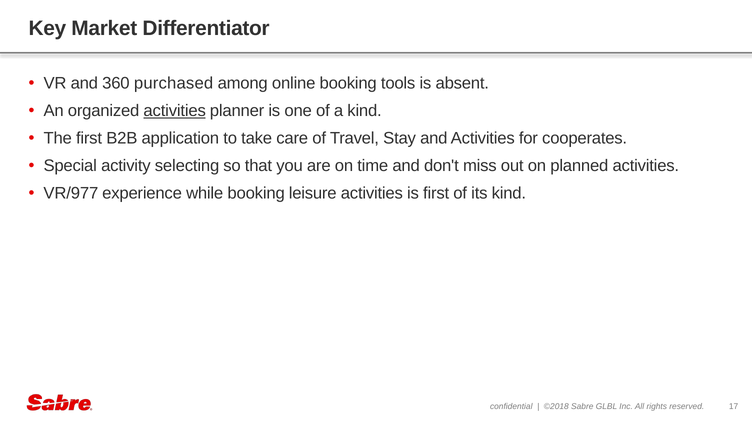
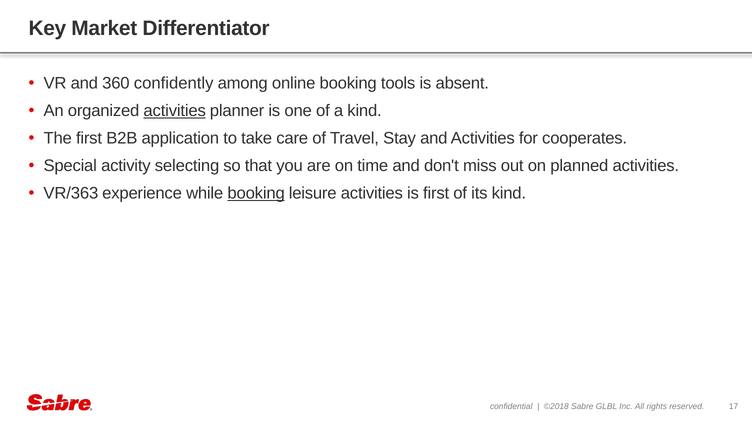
purchased: purchased -> confidently (174, 83)
VR/977: VR/977 -> VR/363 (71, 193)
booking underline: none -> present (256, 193)
